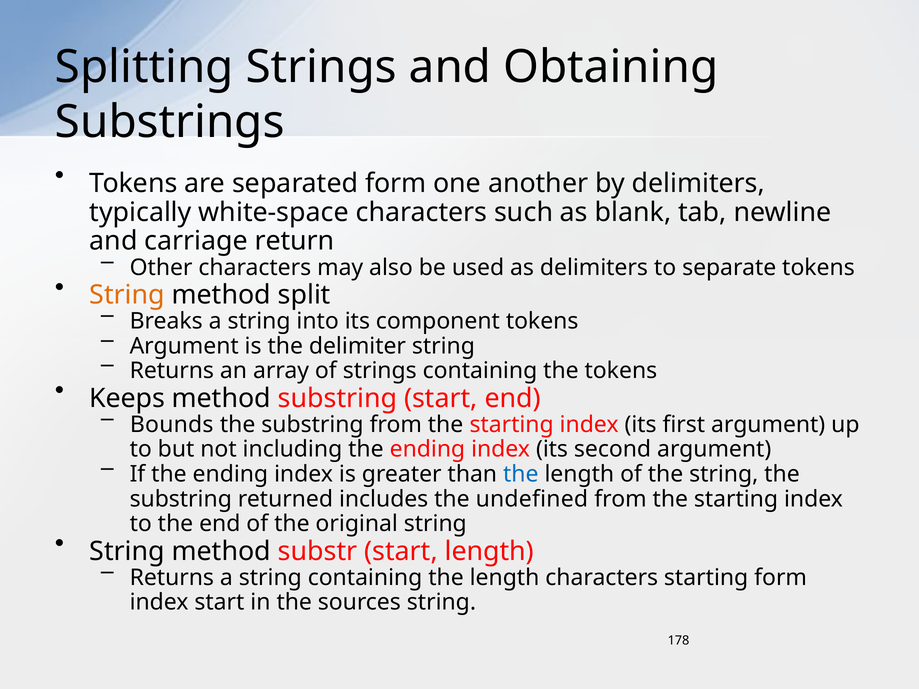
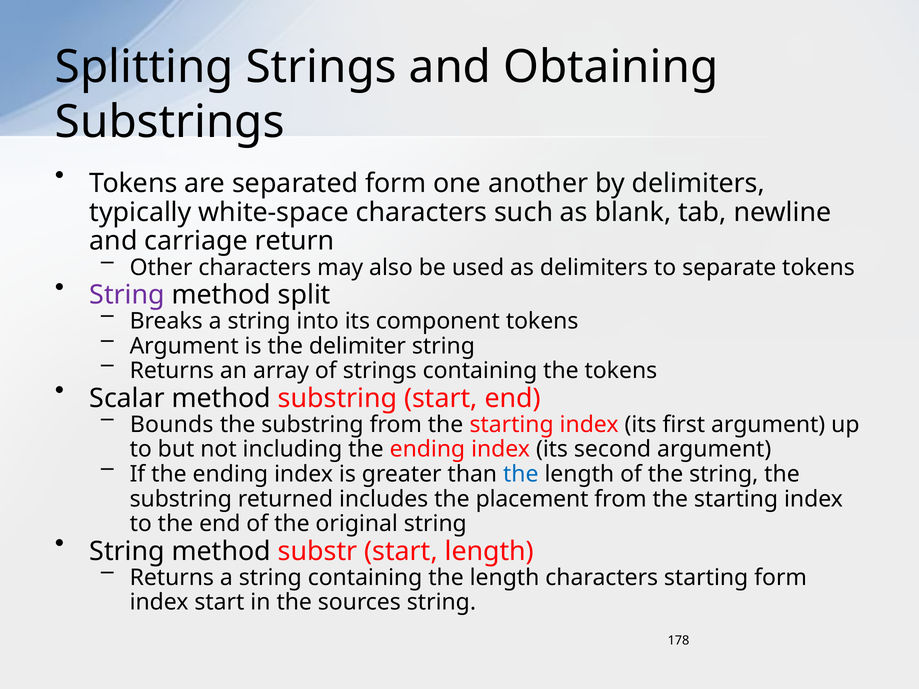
String colour: orange -> purple (127, 295)
Keeps: Keeps -> Scalar (127, 398)
undefined: undefined -> placement (532, 499)
